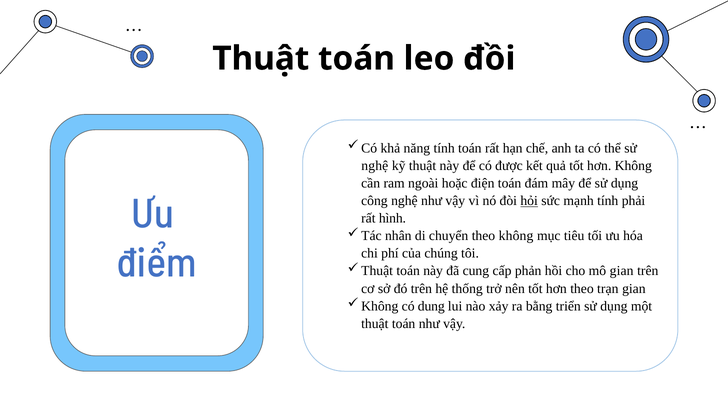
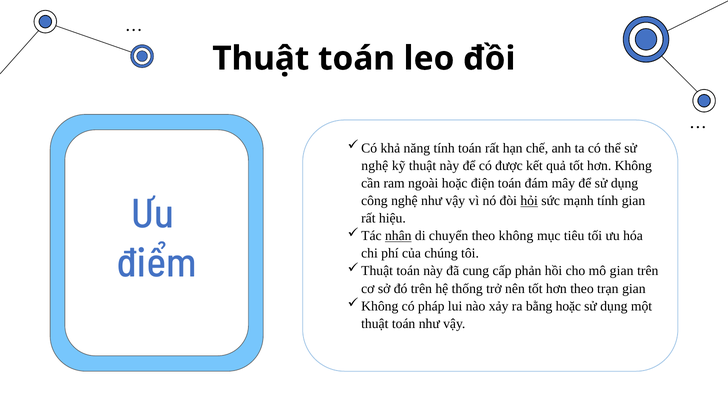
tính phải: phải -> gian (633, 201)
hình: hình -> hiệu (392, 218)
nhân underline: none -> present (398, 236)
dung: dung -> pháp (431, 306)
bằng triển: triển -> hoặc (568, 306)
